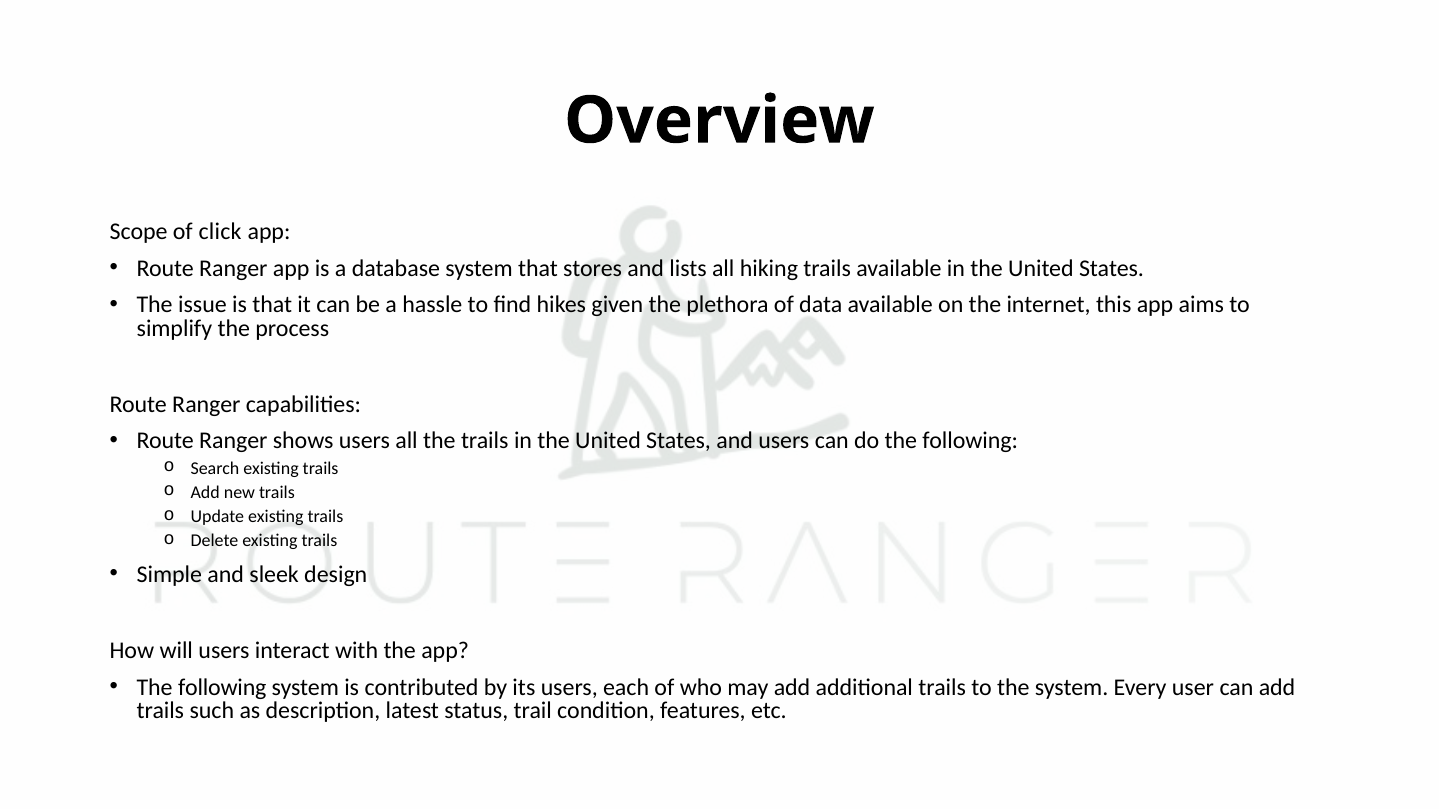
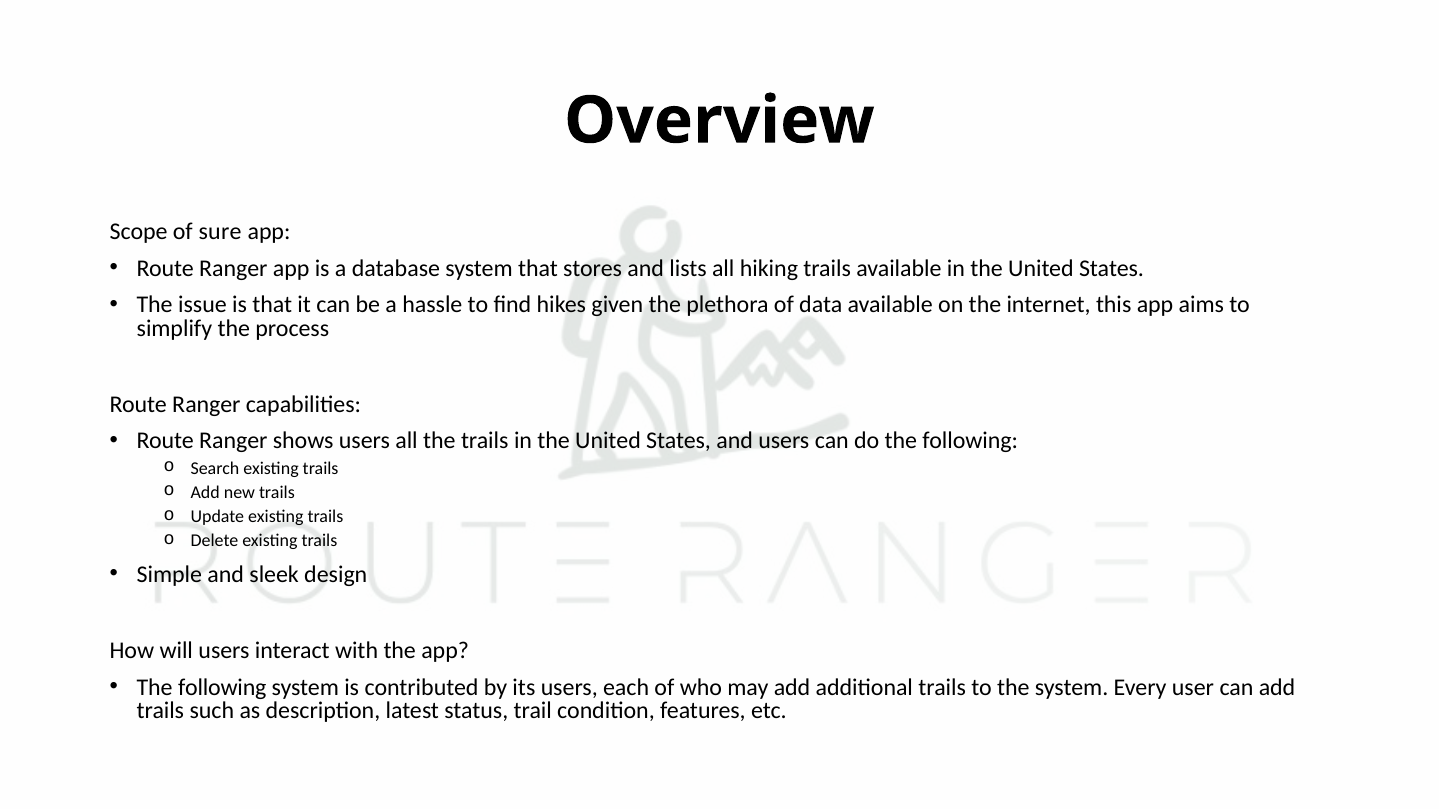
click: click -> sure (220, 232)
